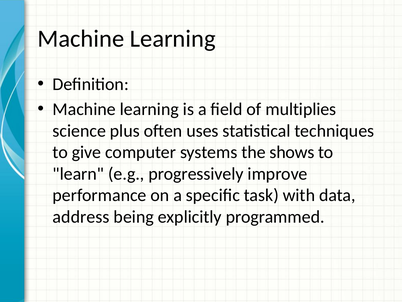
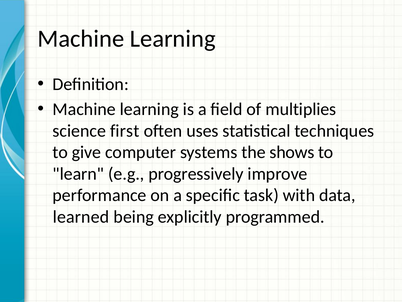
plus: plus -> first (125, 131)
address: address -> learned (81, 216)
